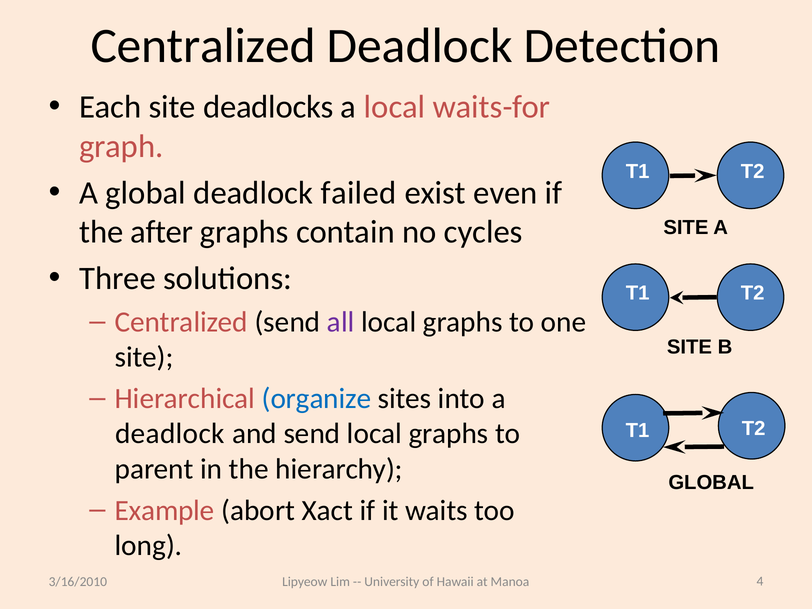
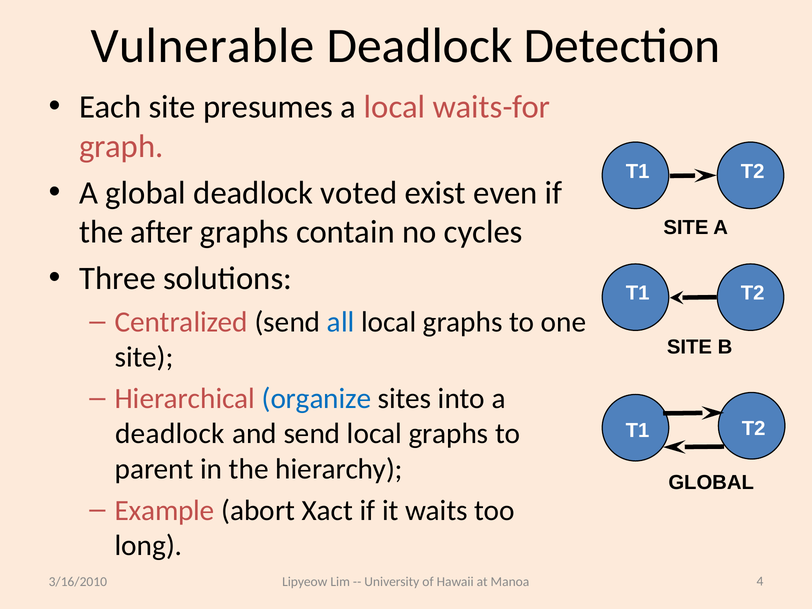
Centralized: Centralized -> Vulnerable (203, 46)
deadlocks: deadlocks -> presumes (268, 107)
failed: failed -> voted (359, 193)
all colour: purple -> blue (341, 322)
